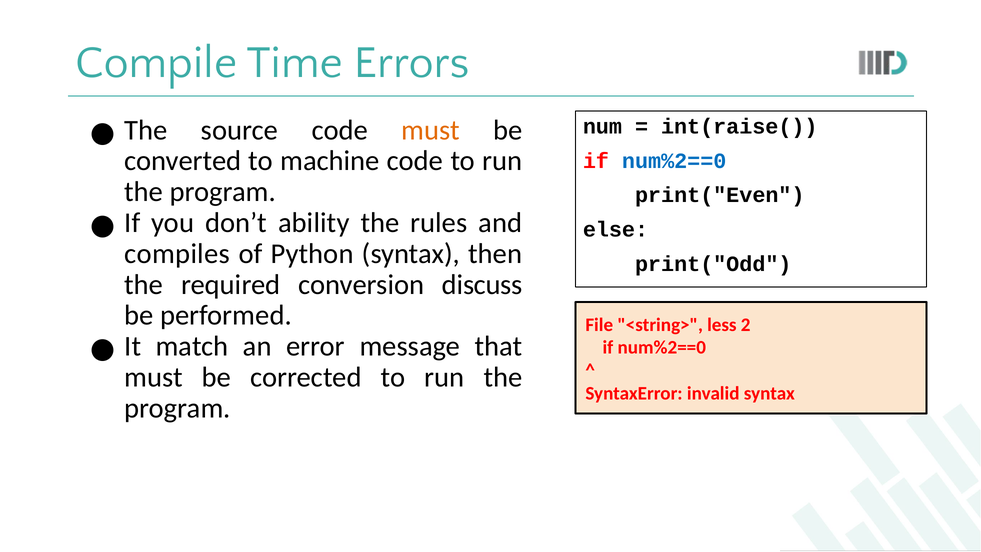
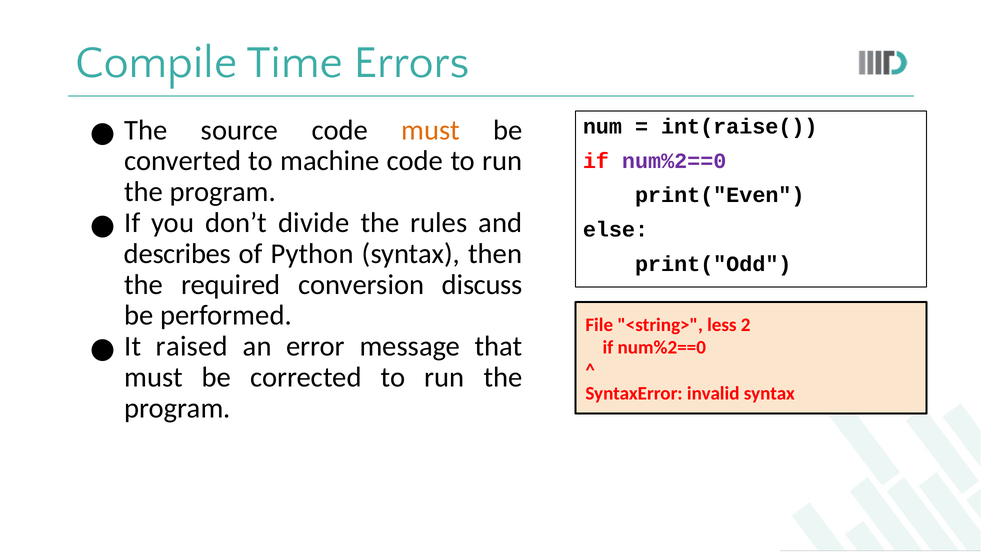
num%2==0 colour: blue -> purple (674, 161)
ability: ability -> divide (314, 223)
compiles: compiles -> describes (177, 254)
match: match -> raised (192, 346)
